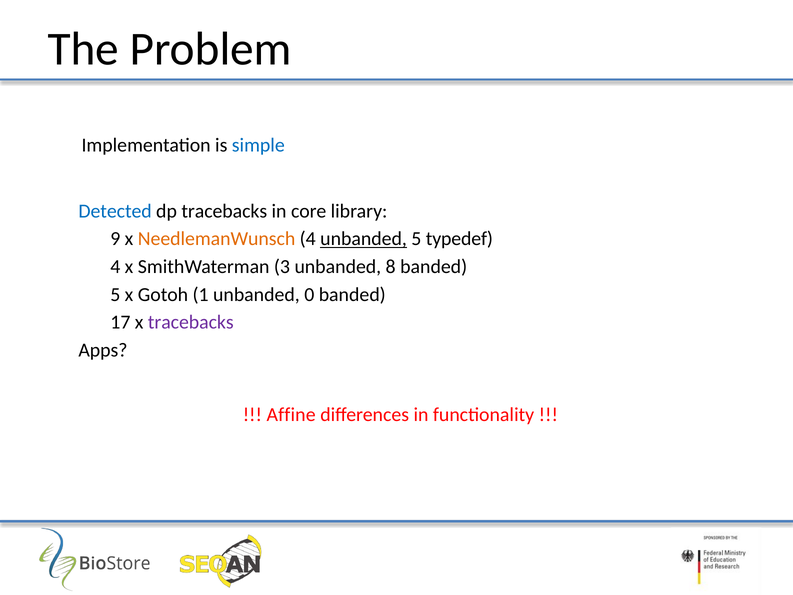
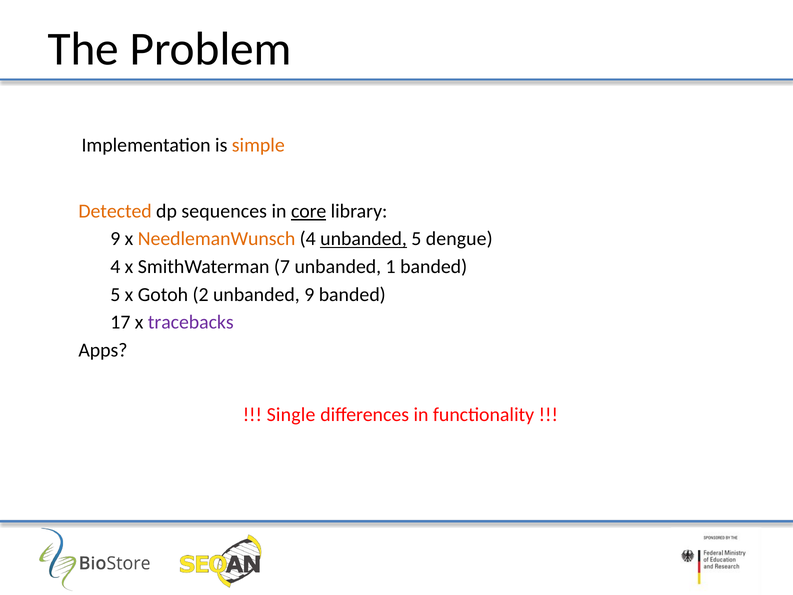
simple colour: blue -> orange (258, 145)
Detected colour: blue -> orange (115, 211)
dp tracebacks: tracebacks -> sequences (224, 211)
core underline: none -> present (309, 211)
typedef: typedef -> dengue (459, 239)
3: 3 -> 7 (282, 267)
8: 8 -> 1 (391, 267)
1: 1 -> 2 (201, 294)
unbanded 0: 0 -> 9 (309, 294)
Affine: Affine -> Single (291, 415)
